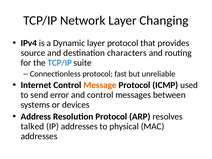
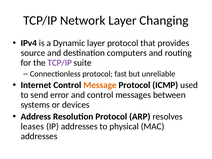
characters: characters -> computers (127, 53)
TCP/IP colour: blue -> purple (60, 63)
talked: talked -> leases (32, 126)
